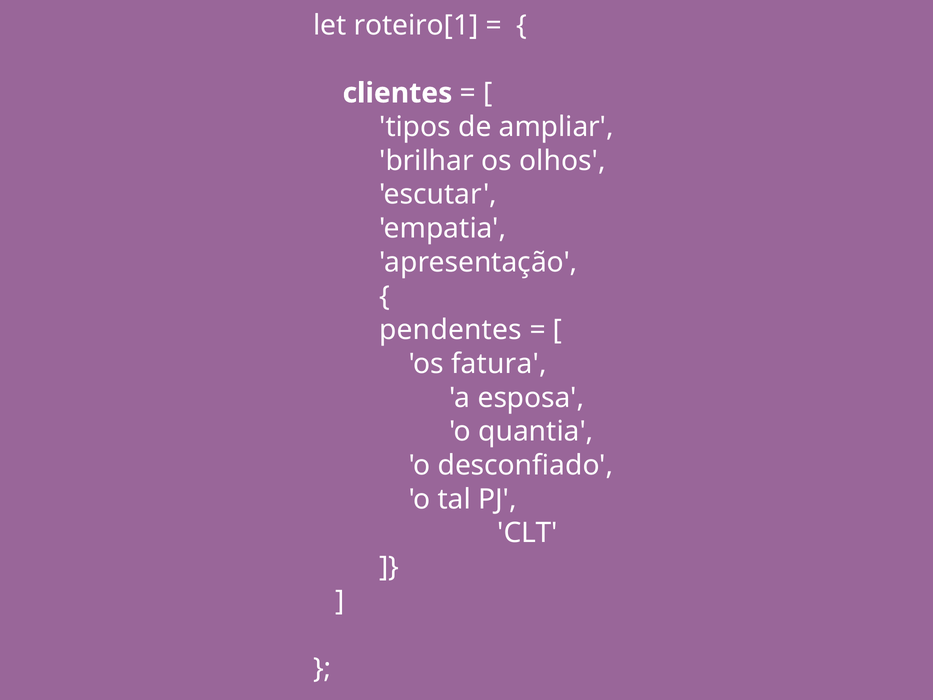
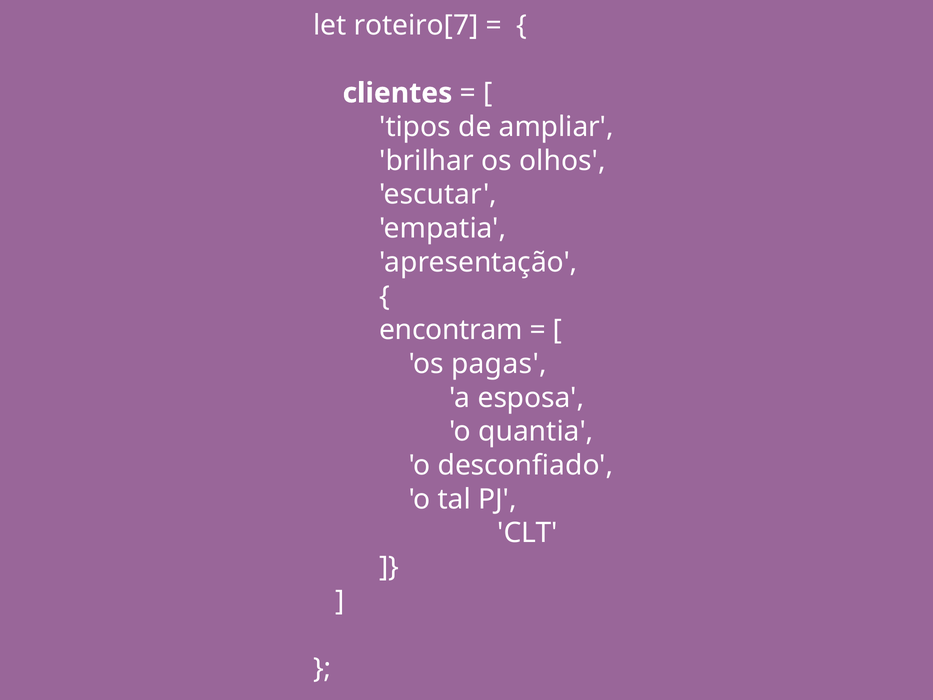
roteiro[1: roteiro[1 -> roteiro[7 (416, 25)
pendentes: pendentes -> encontram (451, 330)
fatura: fatura -> pagas (499, 364)
